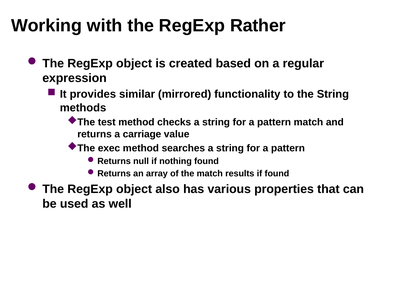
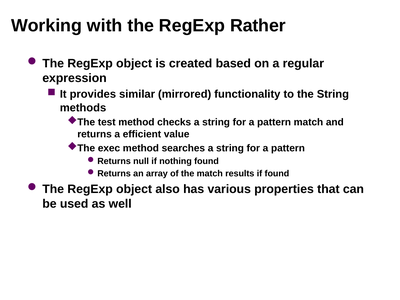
carriage: carriage -> efficient (142, 134)
